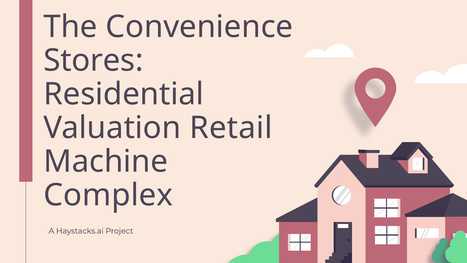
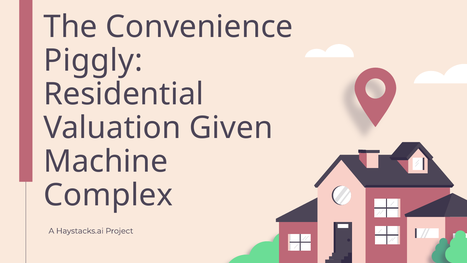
Stores: Stores -> Piggly (93, 60)
Retail: Retail -> Given (231, 128)
